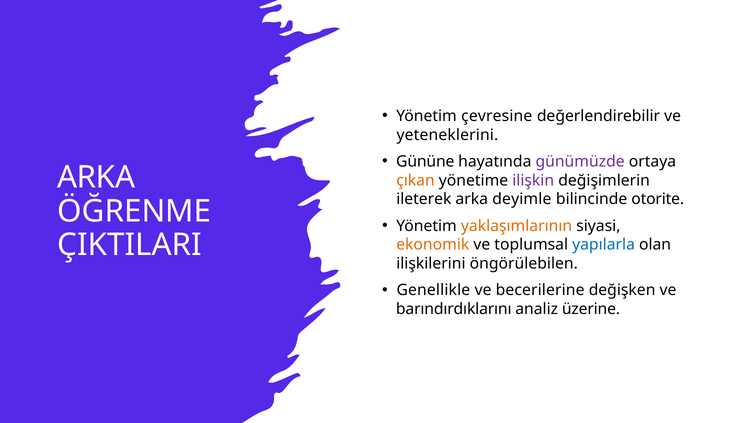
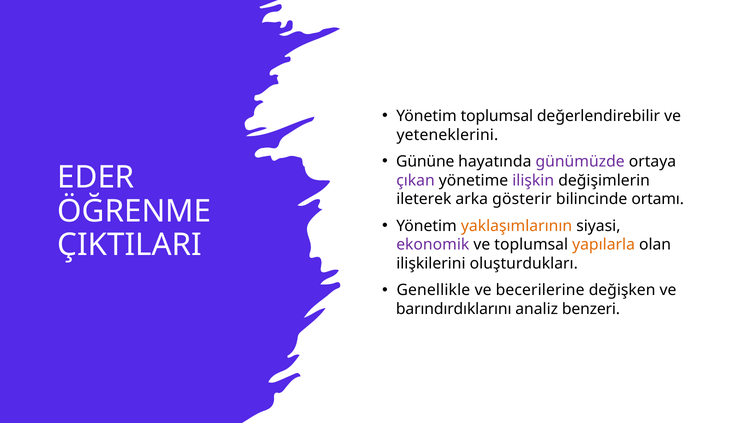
Yönetim çevresine: çevresine -> toplumsal (497, 116)
ARKA: ARKA -> EDER (96, 178)
çıkan colour: orange -> purple (415, 181)
deyimle: deyimle -> gösterir (522, 200)
otorite: otorite -> ortamı (658, 200)
ekonomik colour: orange -> purple (433, 245)
yapılarla colour: blue -> orange (604, 245)
öngörülebilen: öngörülebilen -> oluşturdukları (524, 264)
üzerine: üzerine -> benzeri (591, 309)
